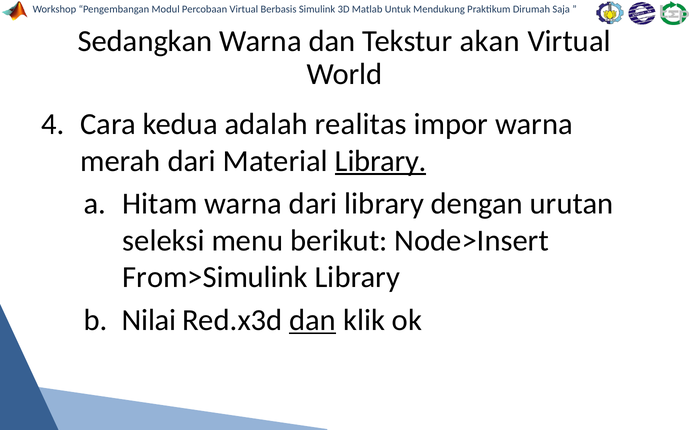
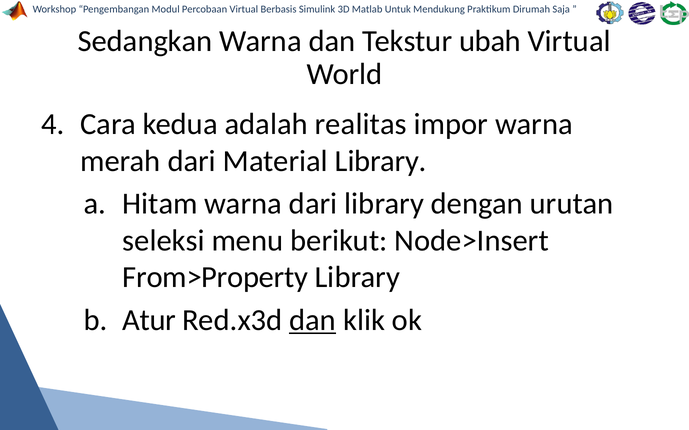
akan: akan -> ubah (490, 41)
Library underline: present -> none (381, 161)
From>Simulink: From>Simulink -> From>Property (215, 278)
Nilai: Nilai -> Atur (149, 321)
